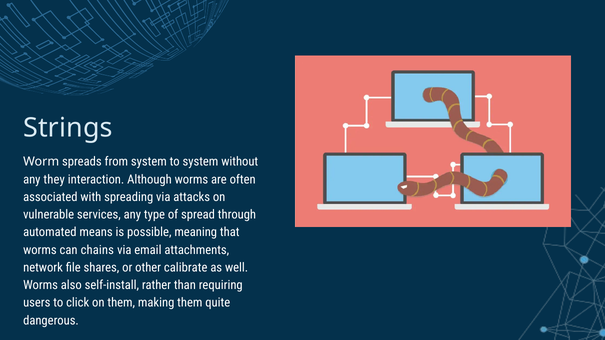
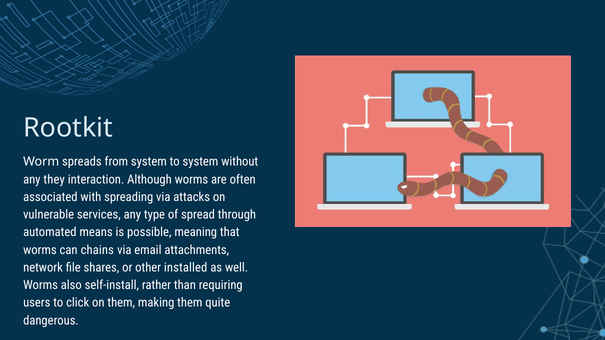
Strings: Strings -> Rootkit (68, 128)
calibrate: calibrate -> installed (186, 268)
